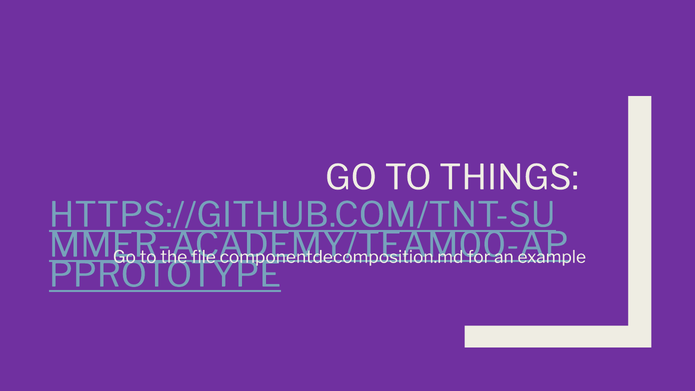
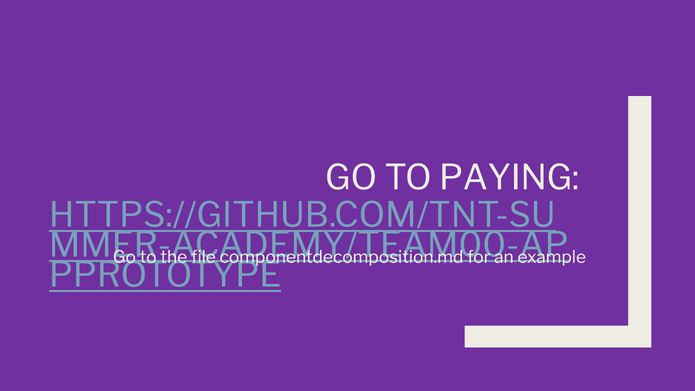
THINGS: THINGS -> PAYING (509, 178)
